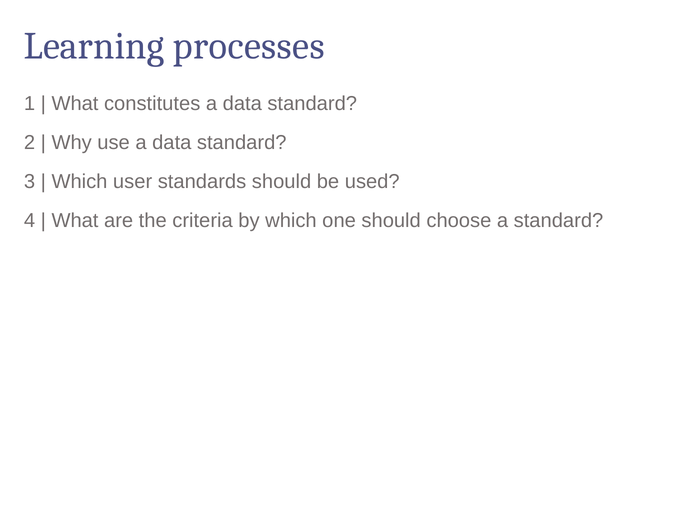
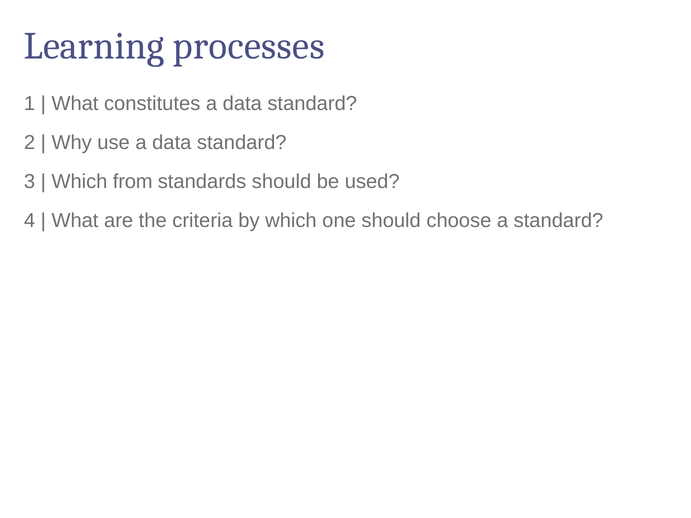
user: user -> from (133, 182)
